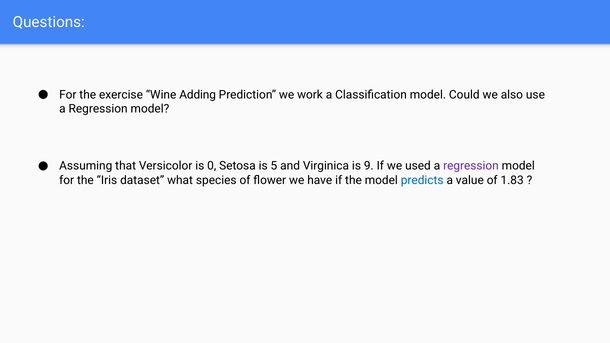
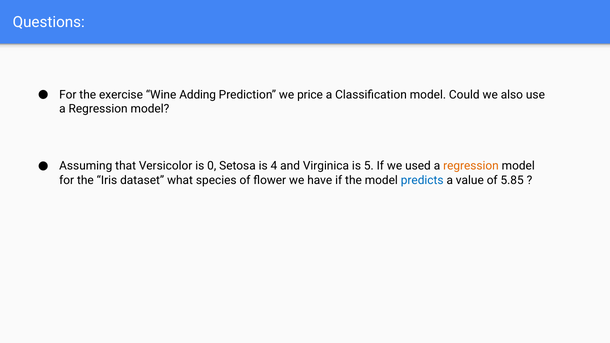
work: work -> price (310, 95)
5: 5 -> 4 (274, 166)
9: 9 -> 5 (369, 166)
regression colour: purple -> orange (471, 166)
1.83: 1.83 -> 5.85 (512, 180)
